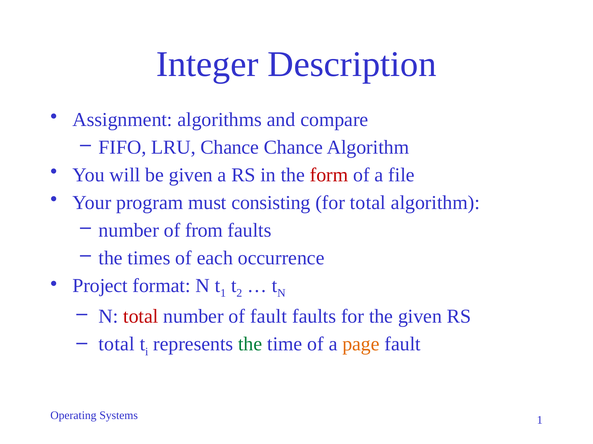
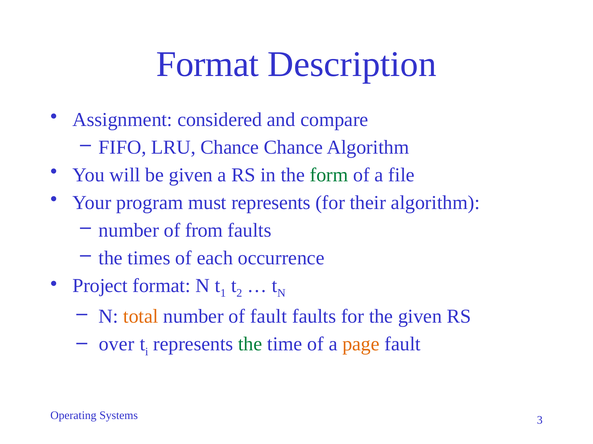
Integer: Integer -> Format (207, 64)
algorithms: algorithms -> considered (220, 120)
form colour: red -> green (329, 175)
must consisting: consisting -> represents (271, 203)
for total: total -> their (368, 203)
total colour: red -> orange (141, 317)
total: total -> over (117, 345)
Systems 1: 1 -> 3 (540, 421)
